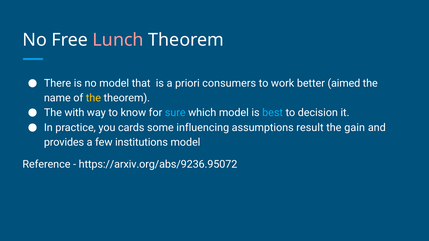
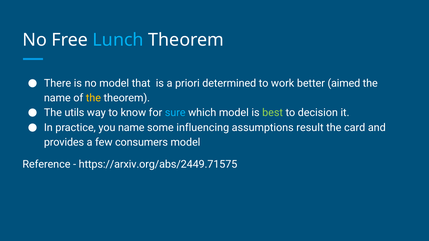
Lunch colour: pink -> light blue (118, 40)
consumers: consumers -> determined (229, 83)
with: with -> utils (74, 113)
best colour: light blue -> light green (273, 113)
you cards: cards -> name (131, 128)
gain: gain -> card (355, 128)
institutions: institutions -> consumers (142, 142)
https://arxiv.org/abs/9236.95072: https://arxiv.org/abs/9236.95072 -> https://arxiv.org/abs/2449.71575 (158, 164)
